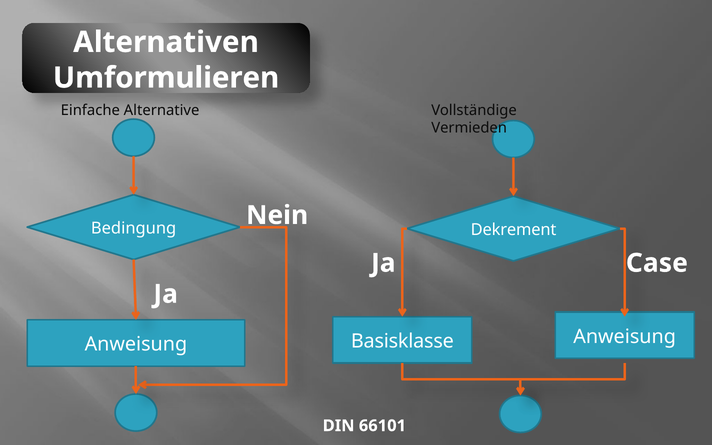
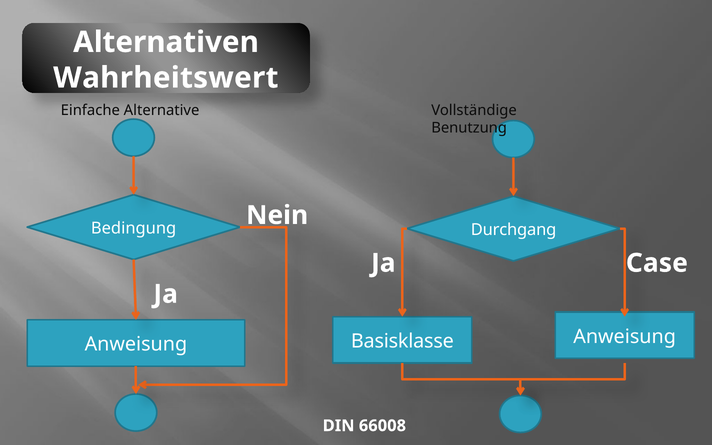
Umformulieren: Umformulieren -> Wahrheitswert (166, 78)
Vermieden: Vermieden -> Benutzung (469, 128)
Dekrement: Dekrement -> Durchgang (514, 230)
66101: 66101 -> 66008 (382, 425)
